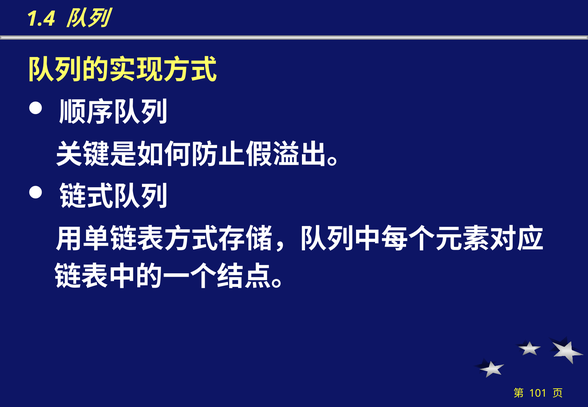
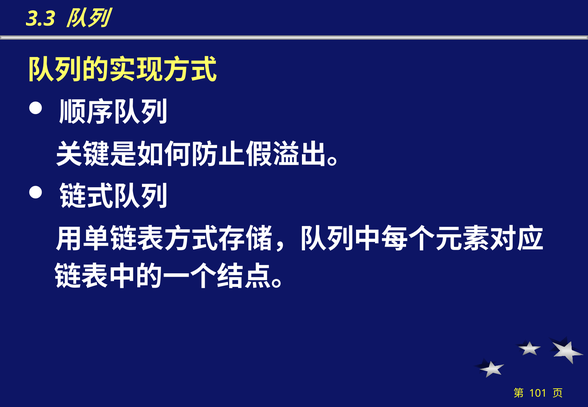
1.4: 1.4 -> 3.3 (41, 19)
